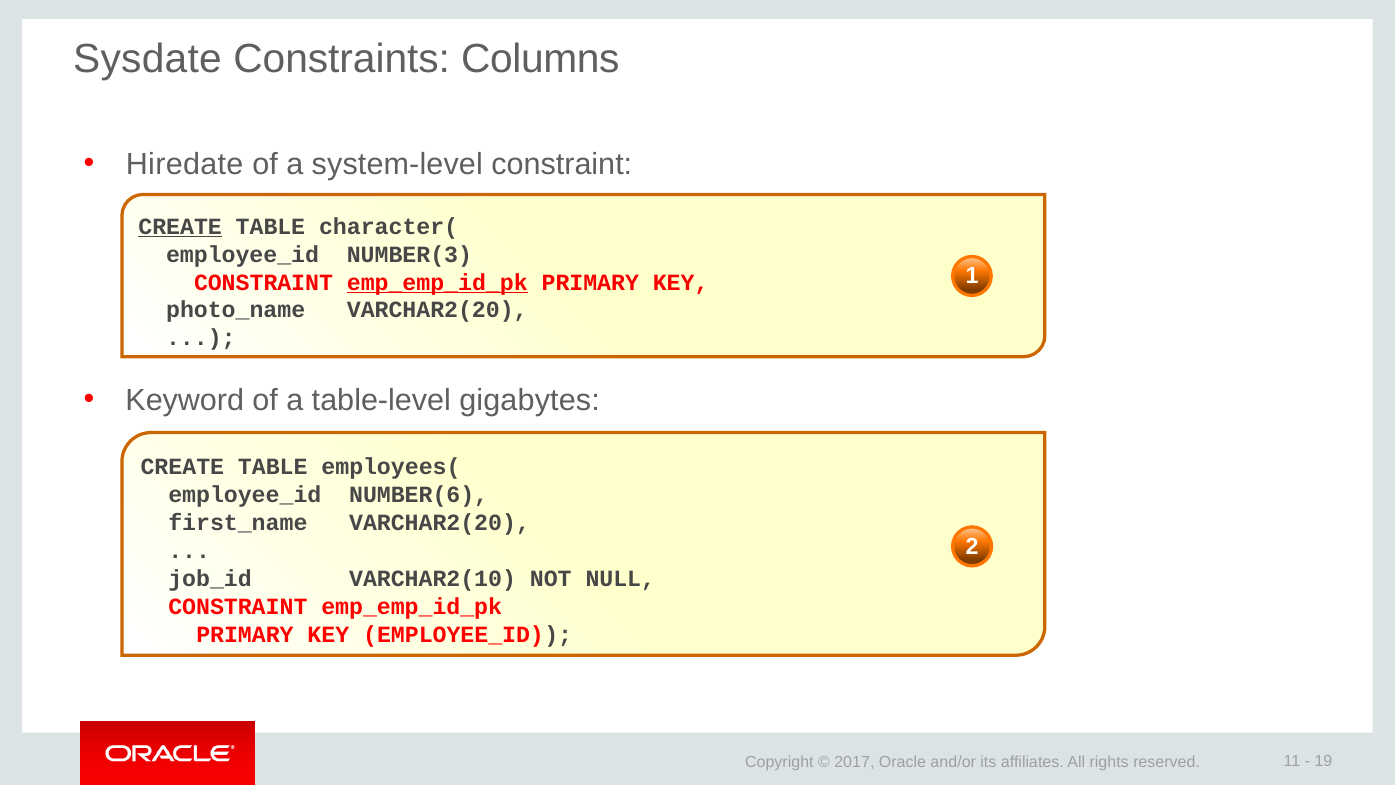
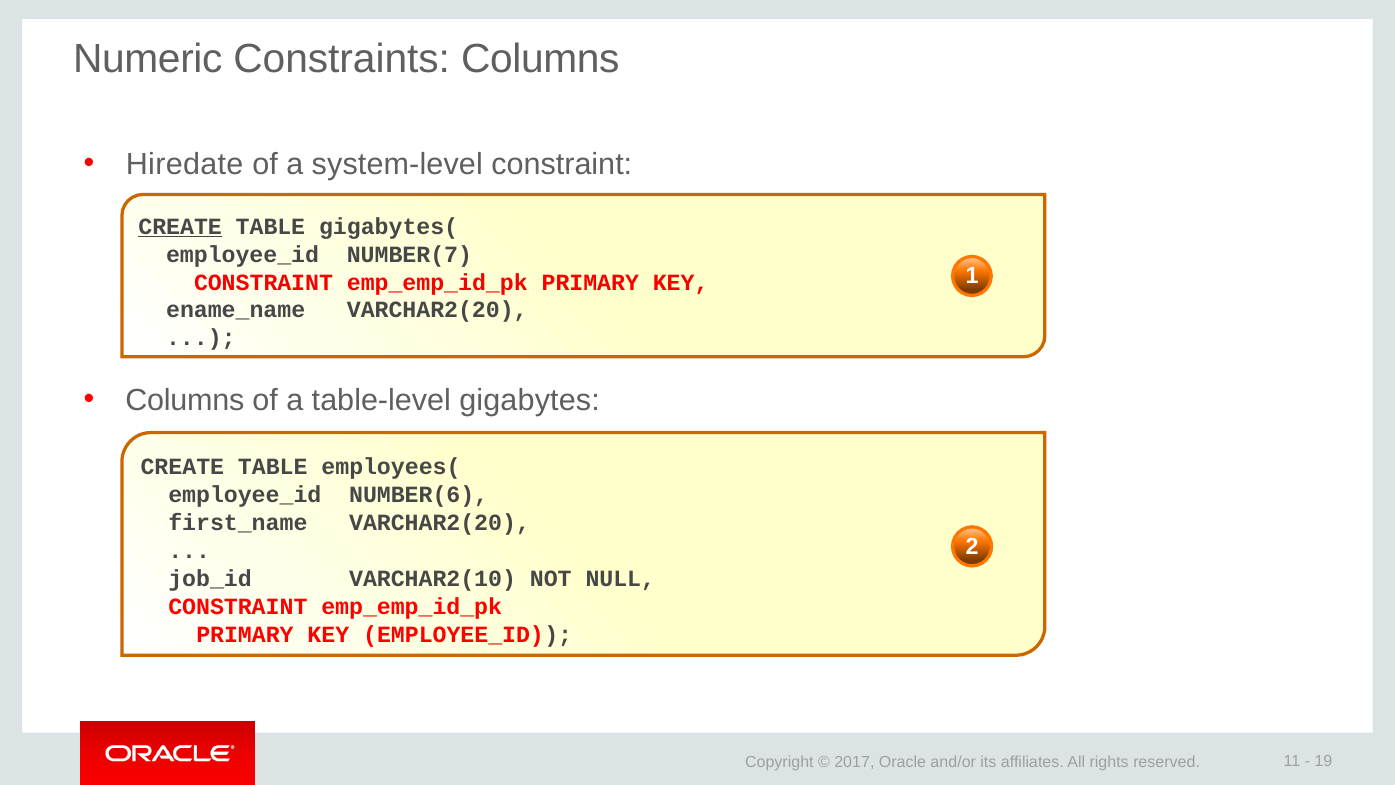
Sysdate: Sysdate -> Numeric (148, 59)
character(: character( -> gigabytes( (389, 227)
NUMBER(3: NUMBER(3 -> NUMBER(7 (409, 254)
emp_emp_id_pk underline: present -> none (437, 282)
photo_name: photo_name -> ename_name (236, 310)
Keyword: Keyword -> Columns (185, 400)
